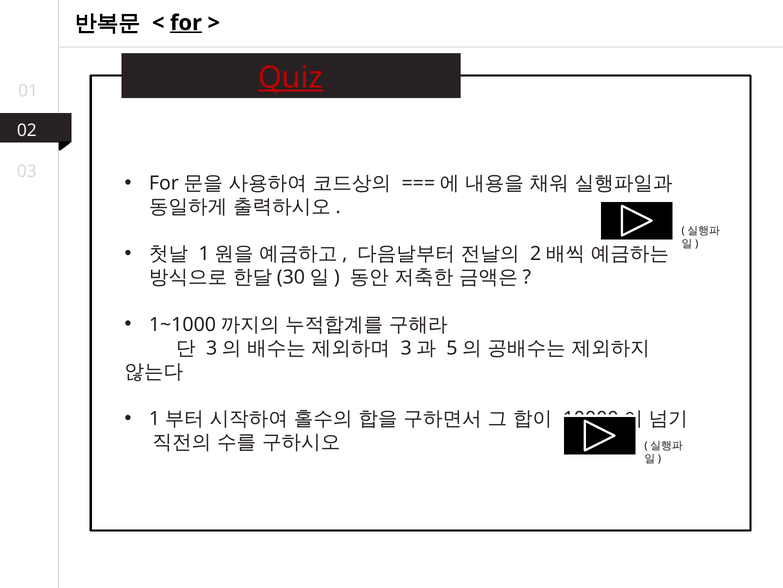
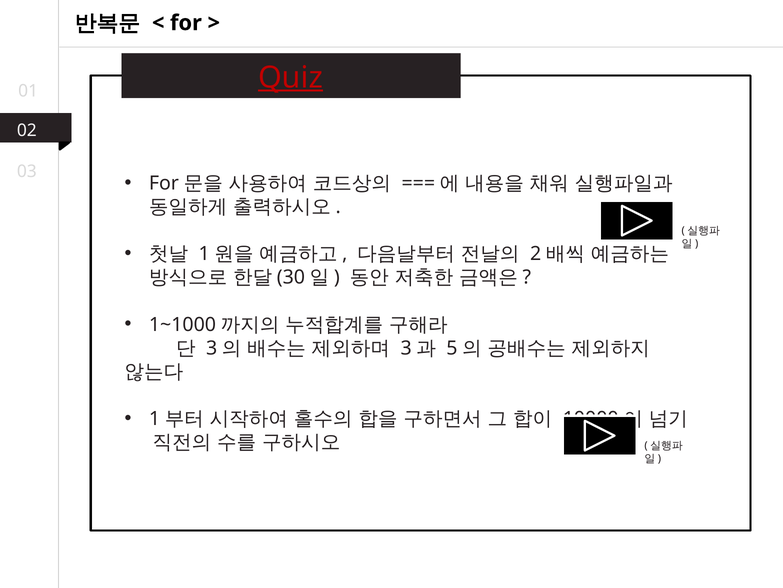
for underline: present -> none (186, 23)
